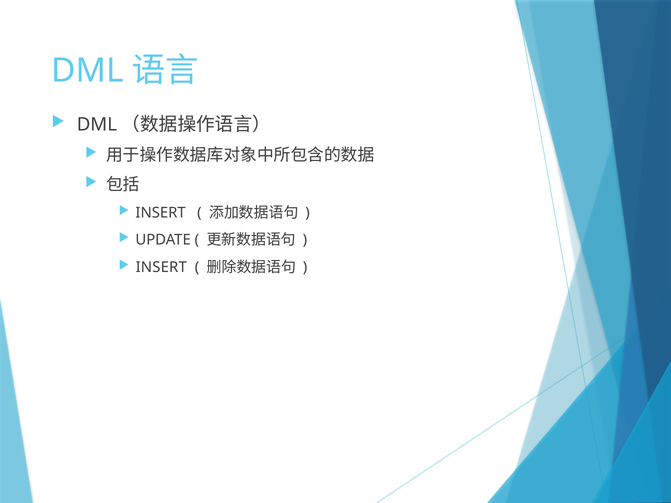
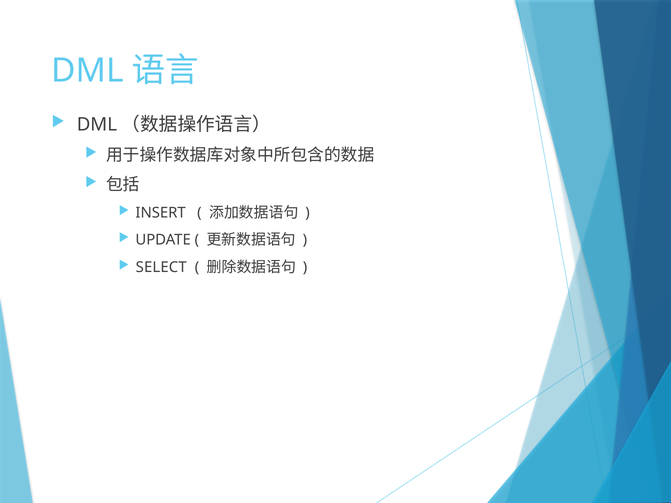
INSERT: INSERT -> SELECT (161, 267)
